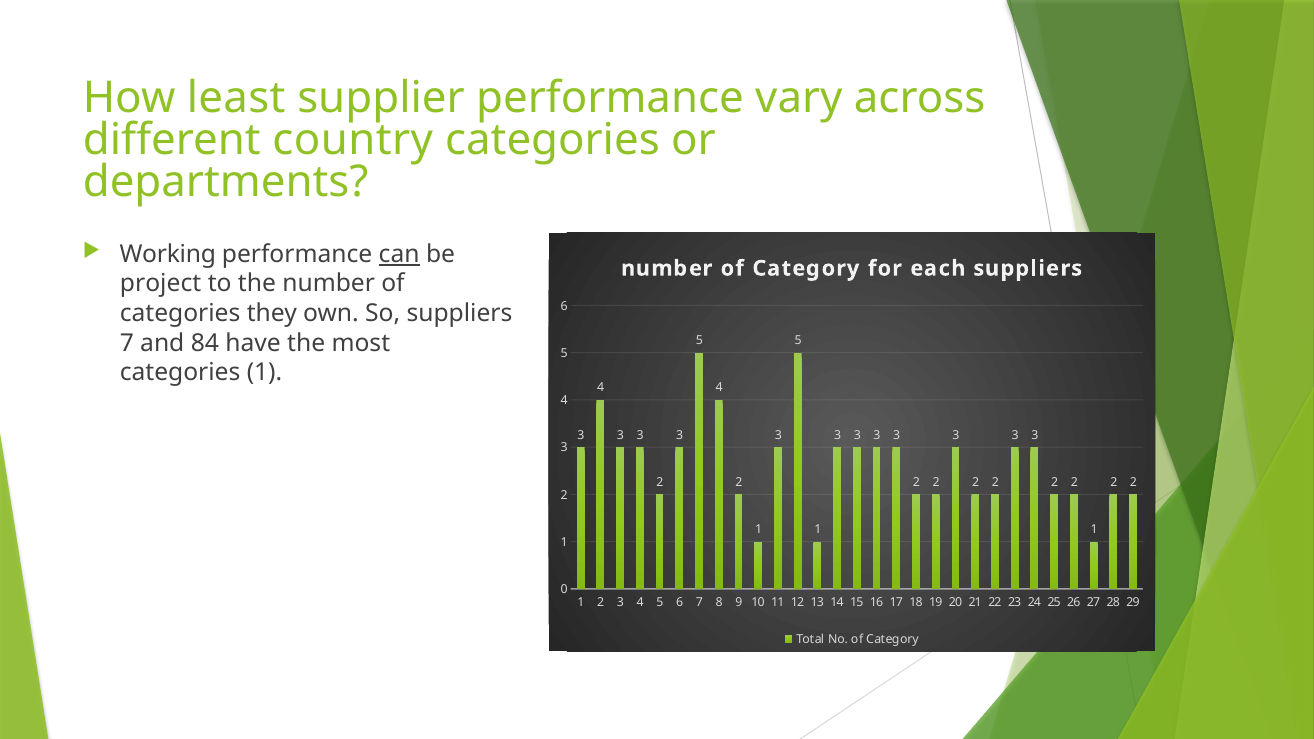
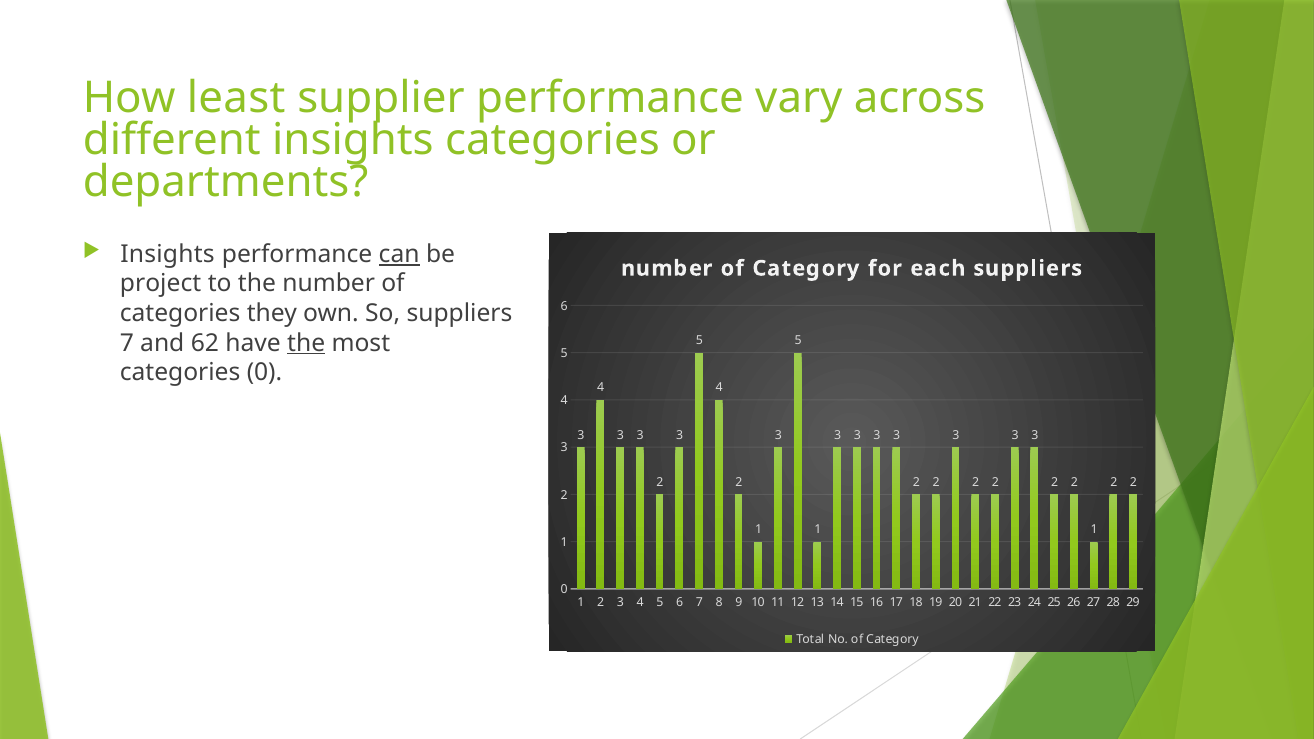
different country: country -> insights (353, 140)
Working: Working -> Insights (168, 254)
84: 84 -> 62 (205, 343)
the underline: none -> present (306, 343)
categories 1: 1 -> 0 (265, 373)
